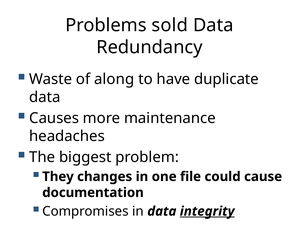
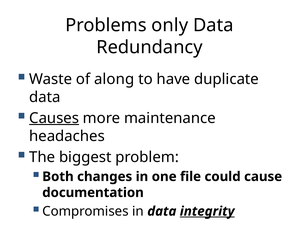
sold: sold -> only (170, 25)
Causes underline: none -> present (54, 118)
They: They -> Both (58, 176)
